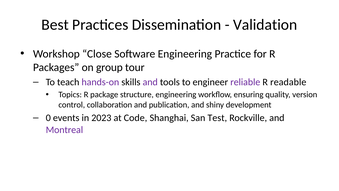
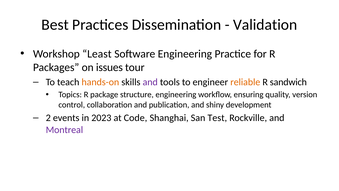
Close: Close -> Least (97, 54)
group: group -> issues (109, 67)
hands-on colour: purple -> orange (100, 82)
reliable colour: purple -> orange (245, 82)
readable: readable -> sandwich (288, 82)
0: 0 -> 2 (48, 118)
